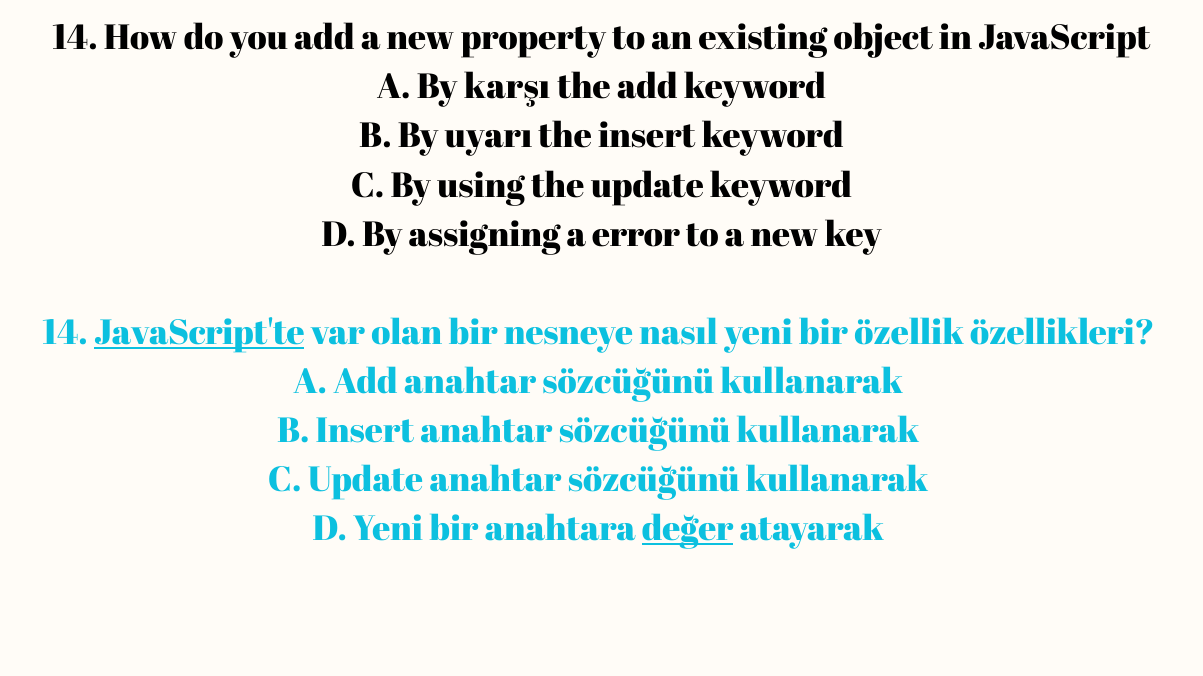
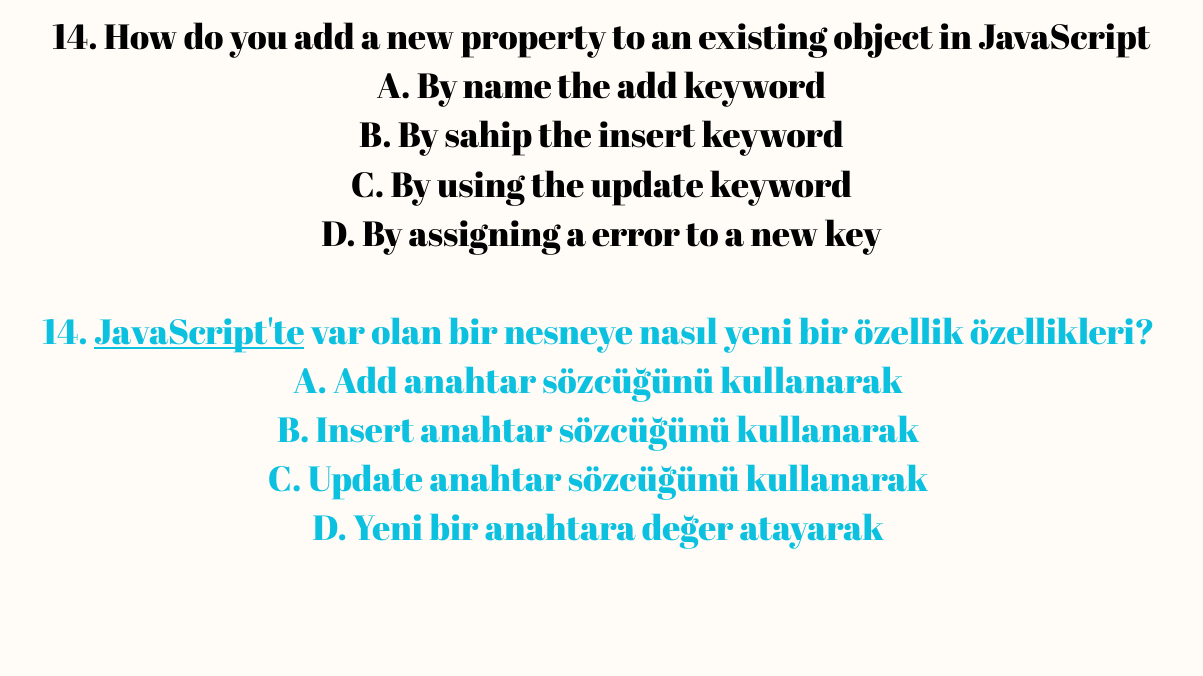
karşı: karşı -> name (507, 87)
uyarı: uyarı -> sahip (488, 137)
değer underline: present -> none (688, 529)
